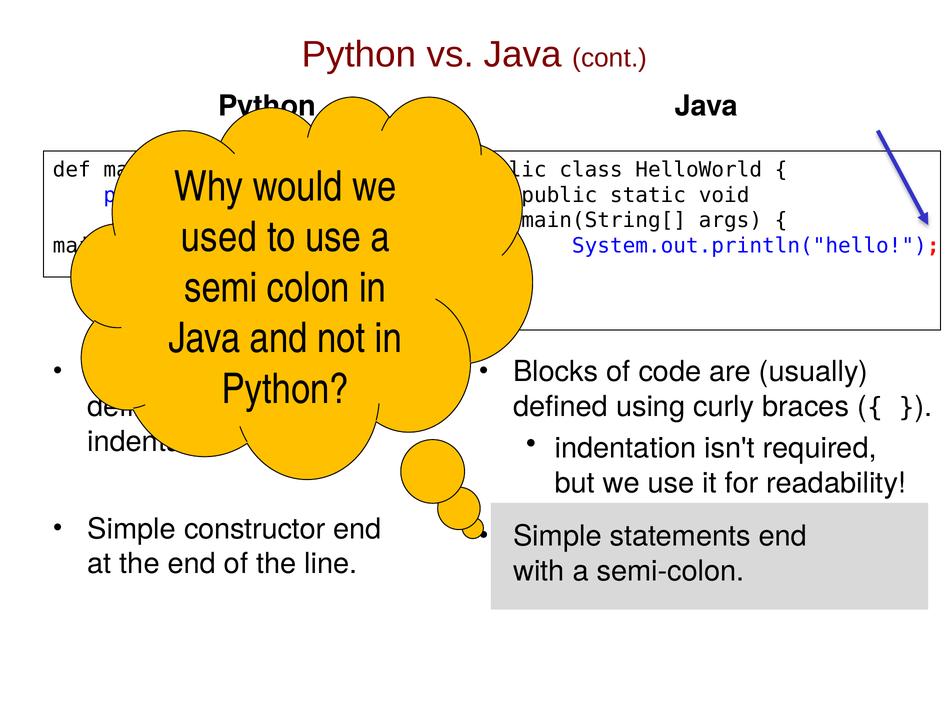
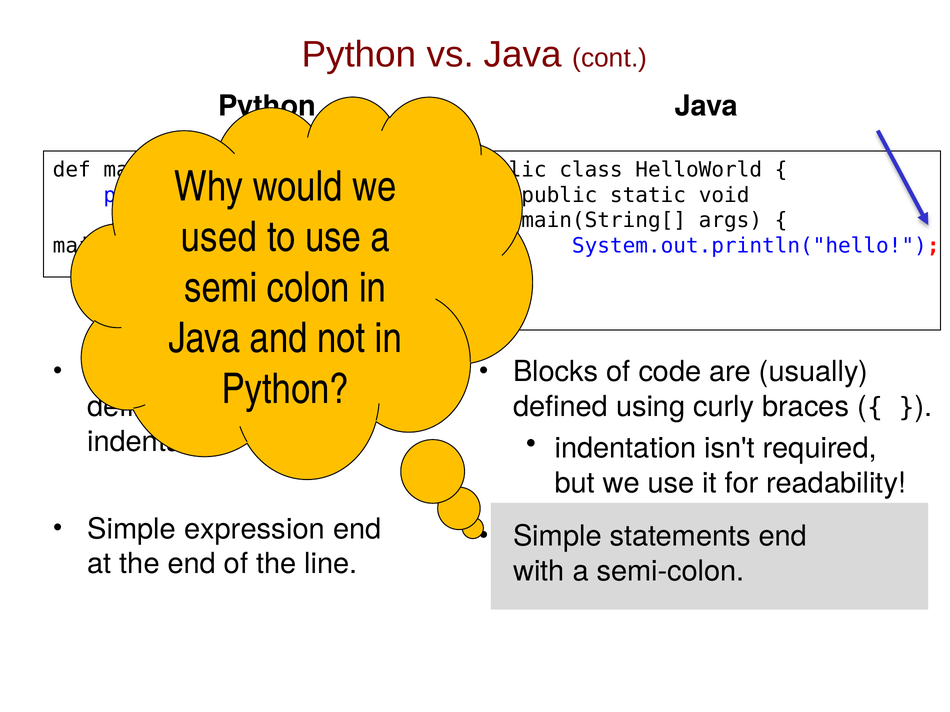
constructor: constructor -> expression (254, 529)
